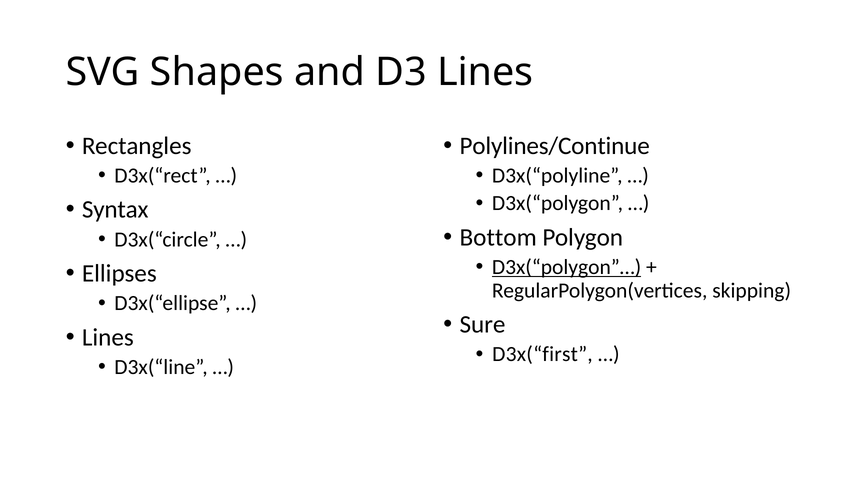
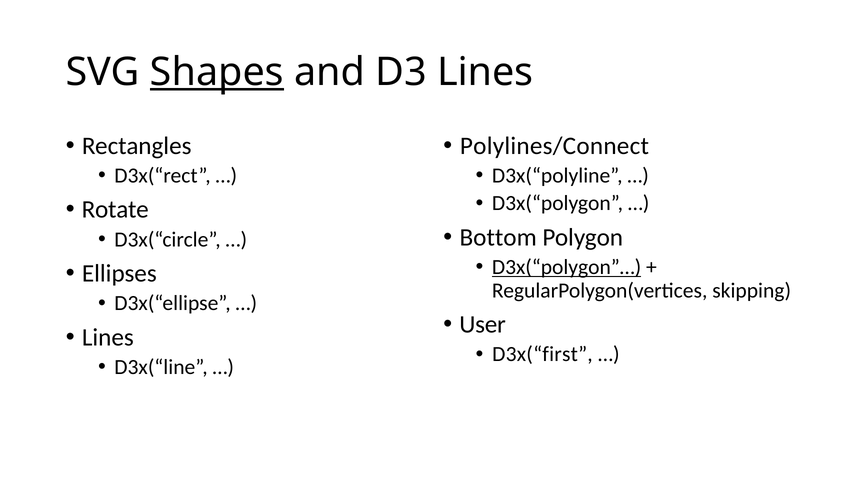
Shapes underline: none -> present (217, 72)
Polylines/Continue: Polylines/Continue -> Polylines/Connect (554, 146)
Syntax: Syntax -> Rotate (115, 210)
Sure: Sure -> User (483, 325)
